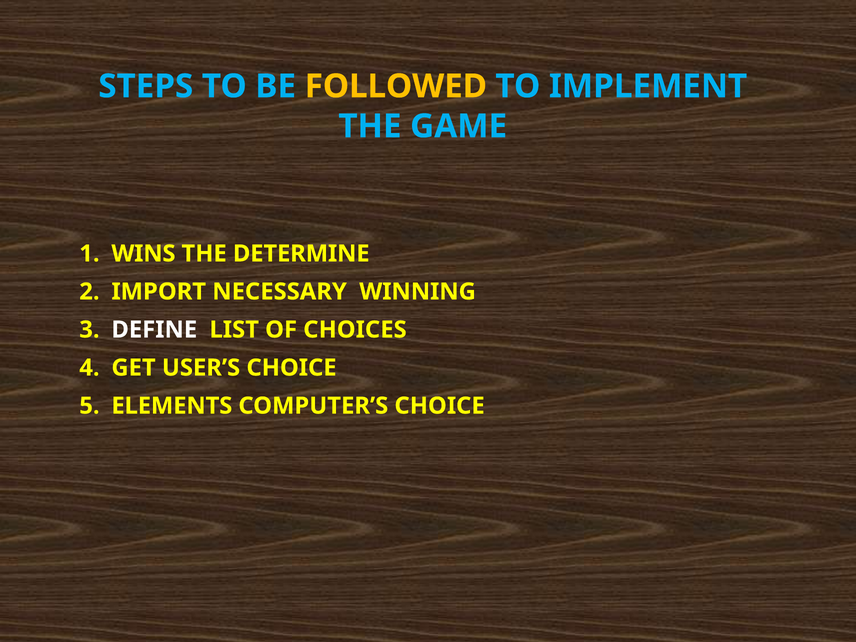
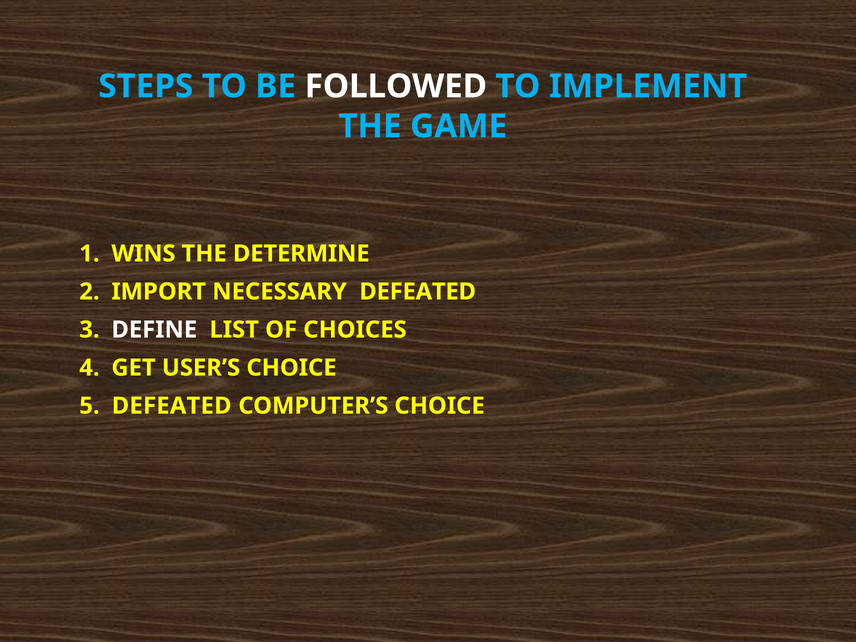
FOLLOWED colour: yellow -> white (396, 86)
NECESSARY WINNING: WINNING -> DEFEATED (418, 292)
ELEMENTS: ELEMENTS -> DEFEATED (172, 406)
